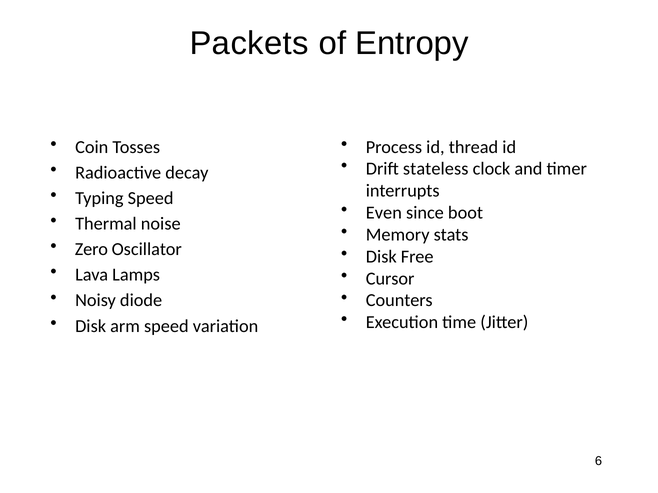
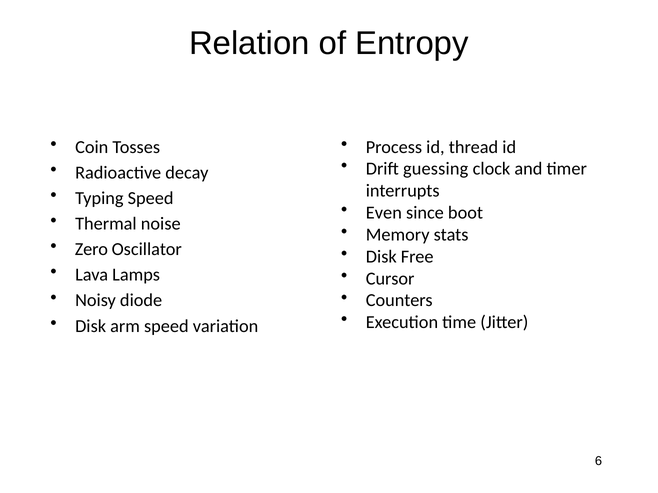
Packets: Packets -> Relation (249, 43)
stateless: stateless -> guessing (436, 169)
